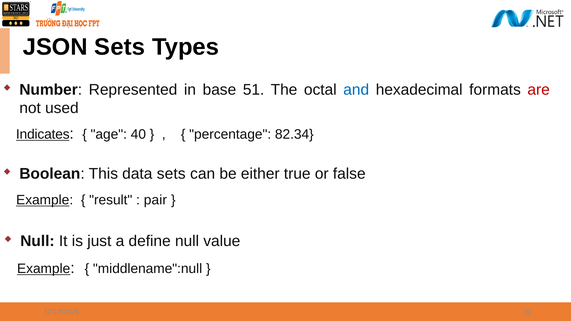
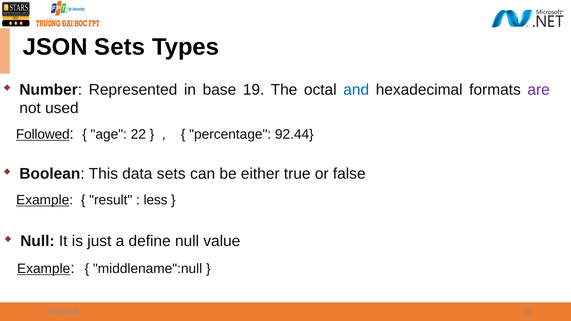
51: 51 -> 19 (254, 90)
are colour: red -> purple (539, 90)
Indicates: Indicates -> Followed (43, 134)
40: 40 -> 22 (138, 134)
82.34: 82.34 -> 92.44 (294, 134)
pair: pair -> less (156, 200)
